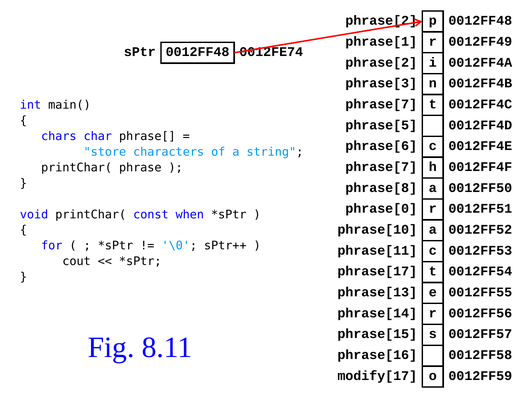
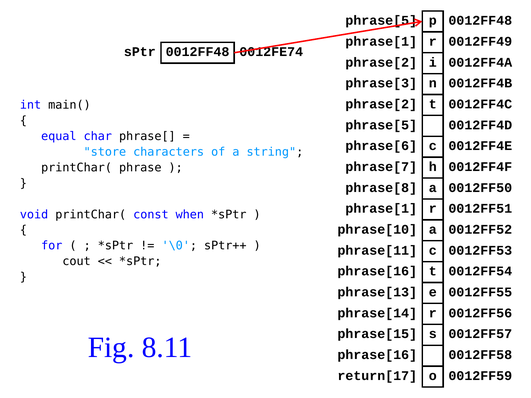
phrase[2: phrase[2 -> phrase[5 (381, 21)
phrase[7: phrase[7 -> phrase[2 (381, 104)
chars: chars -> equal (59, 136)
phrase[0: phrase[0 -> phrase[1 (381, 209)
phrase[17: phrase[17 -> phrase[16 (377, 271)
modify[17: modify[17 -> return[17 (377, 376)
